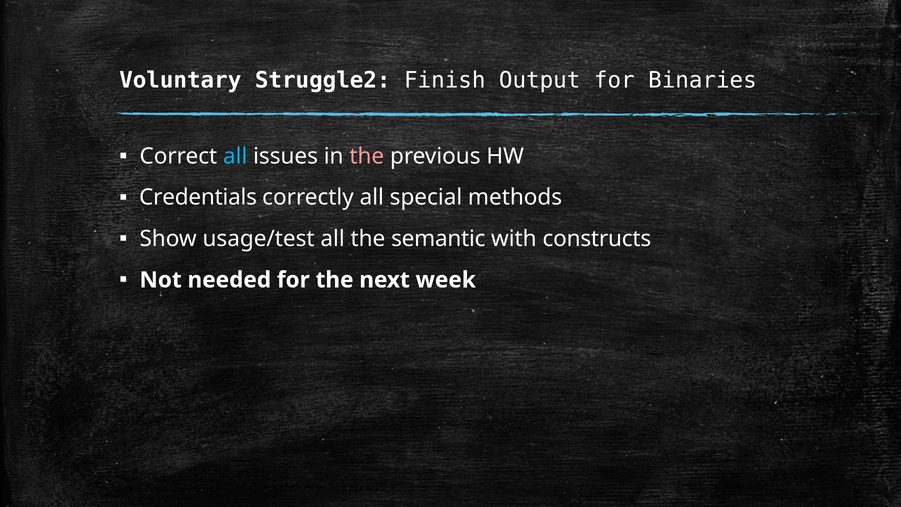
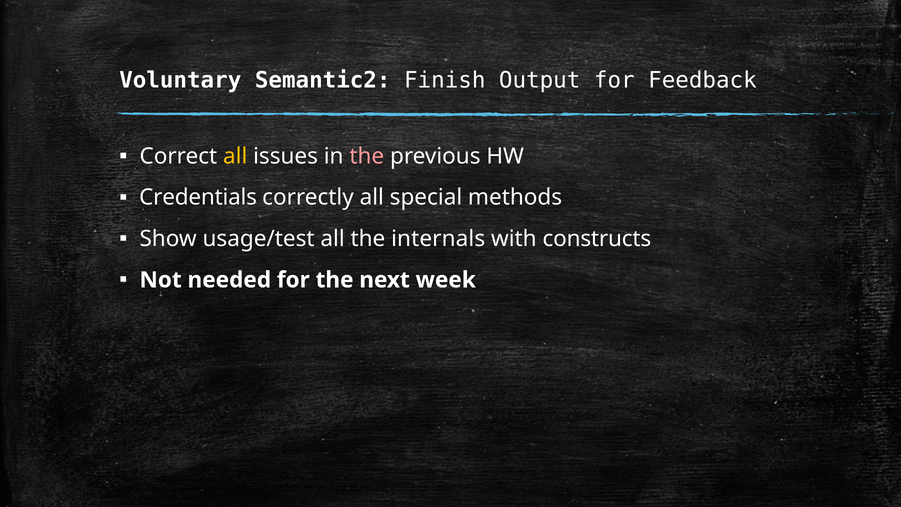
Struggle2: Struggle2 -> Semantic2 (323, 80)
Binaries: Binaries -> Feedback (702, 80)
all colour: light blue -> yellow (235, 156)
semantic: semantic -> internals (438, 239)
